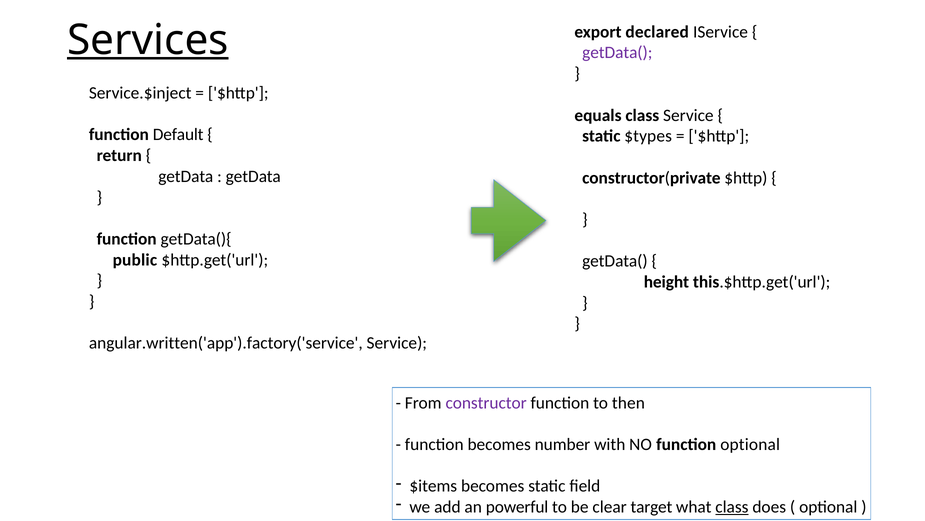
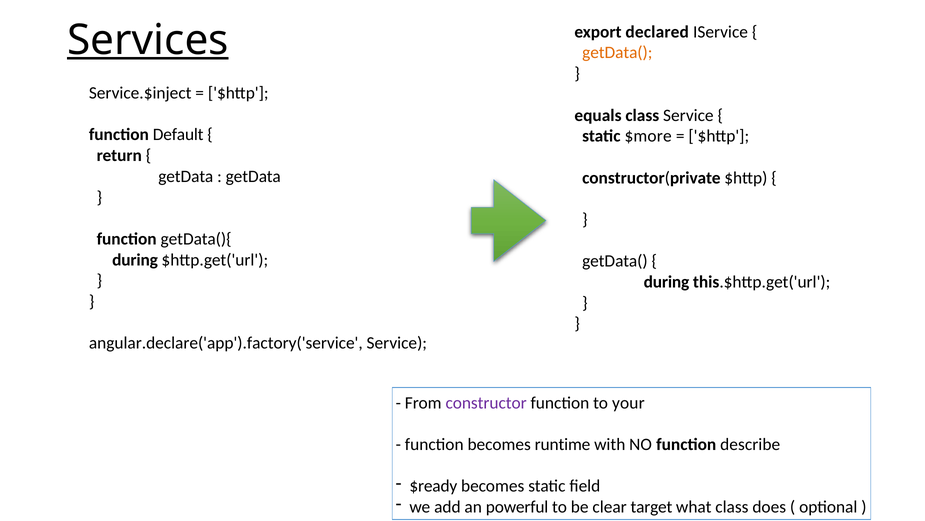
getData( colour: purple -> orange (617, 53)
$types: $types -> $more (648, 136)
public: public -> during (135, 259)
height: height -> during (666, 282)
angular.written('app').factory('service: angular.written('app').factory('service -> angular.declare('app').factory('service (226, 343)
then: then -> your (628, 402)
number: number -> runtime (562, 444)
function optional: optional -> describe (750, 444)
$items: $items -> $ready (433, 485)
class underline: present -> none (732, 506)
